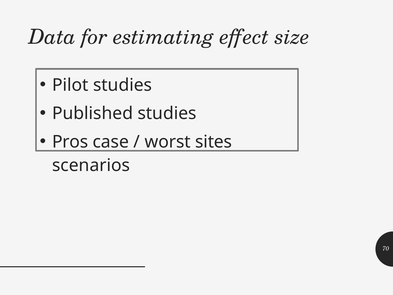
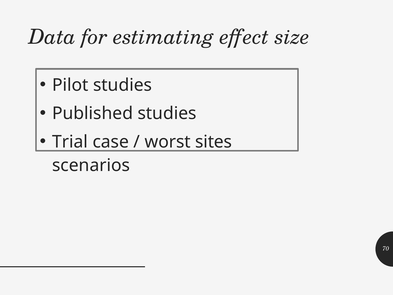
Pros: Pros -> Trial (70, 142)
